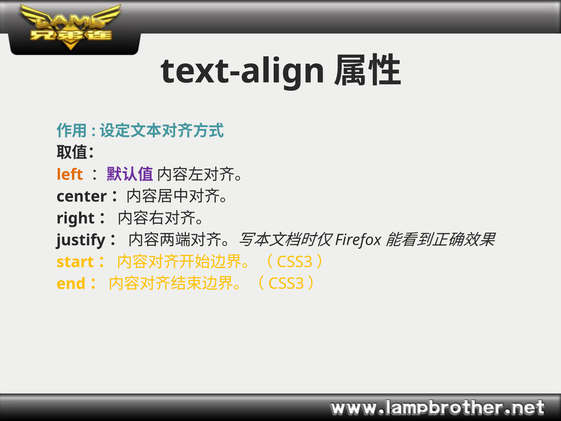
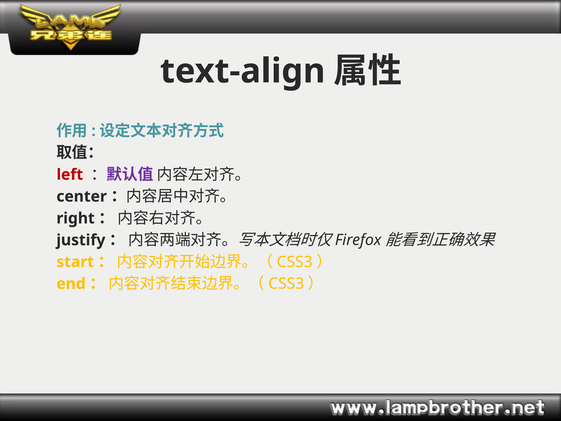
left colour: orange -> red (70, 175)
